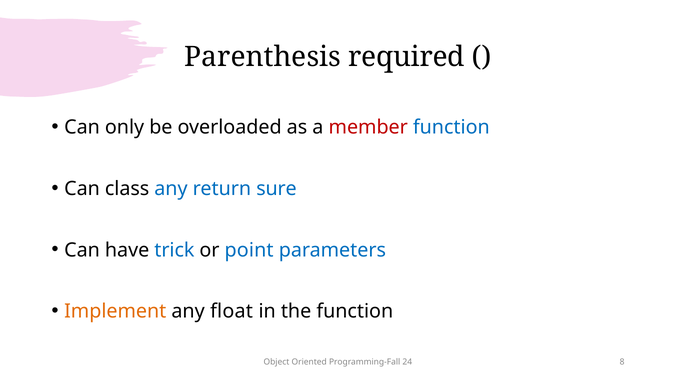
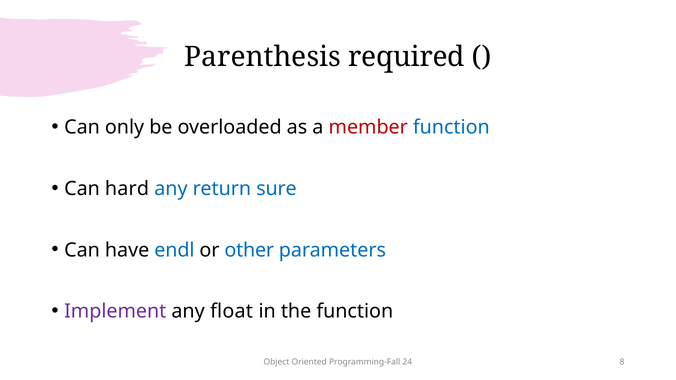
class: class -> hard (127, 189)
trick: trick -> endl (174, 250)
point: point -> other (249, 250)
Implement colour: orange -> purple (115, 312)
